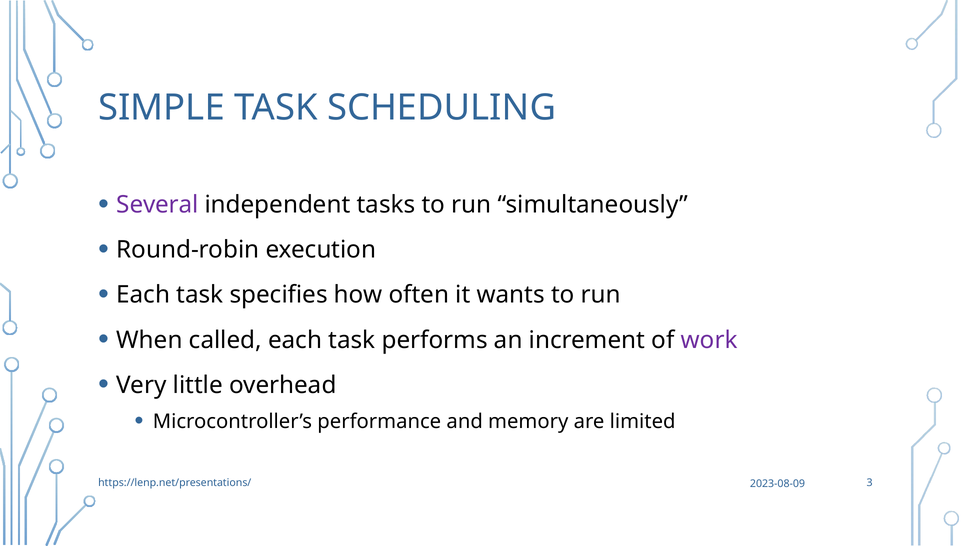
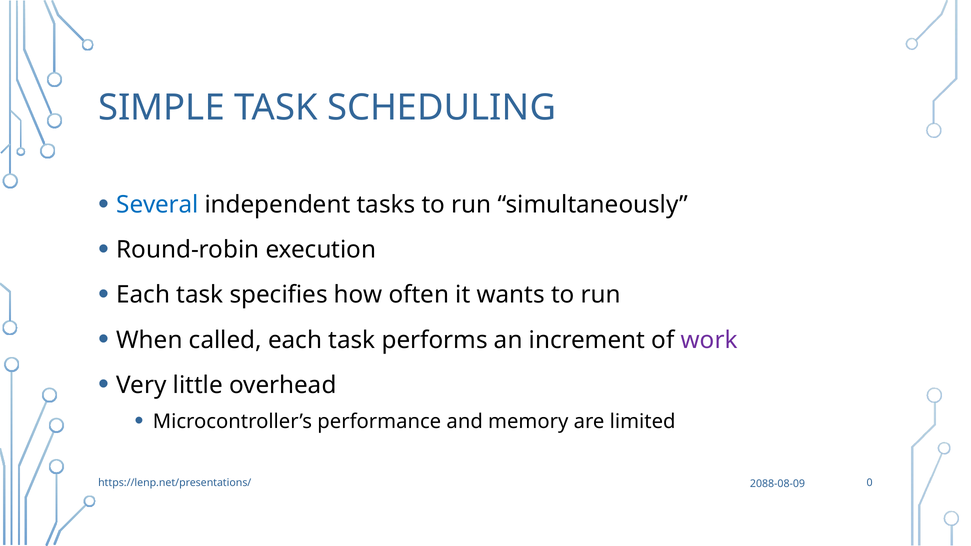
Several colour: purple -> blue (157, 205)
3: 3 -> 0 (870, 483)
2023-08-09: 2023-08-09 -> 2088-08-09 (778, 484)
